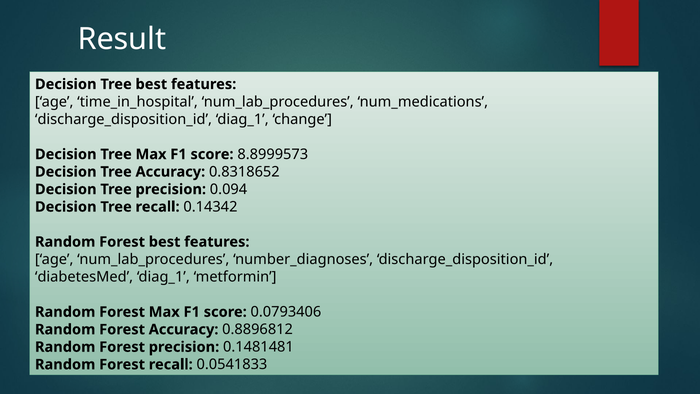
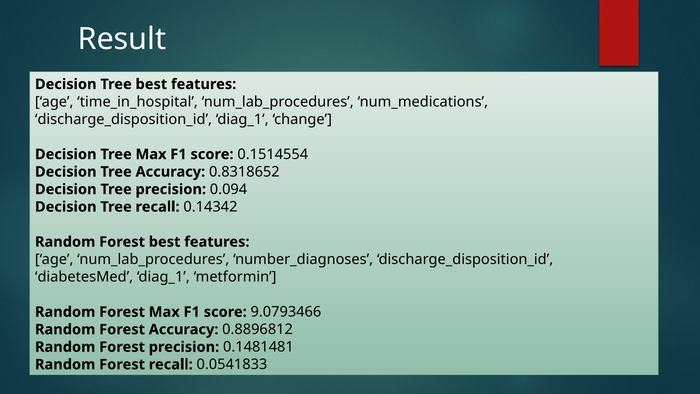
8.8999573: 8.8999573 -> 0.1514554 (273, 154)
0.0793406: 0.0793406 -> 9.0793466 (286, 312)
